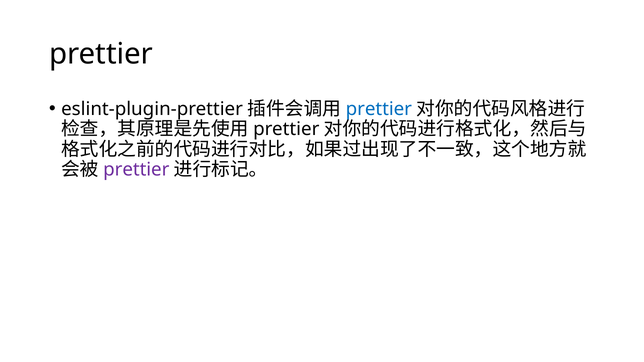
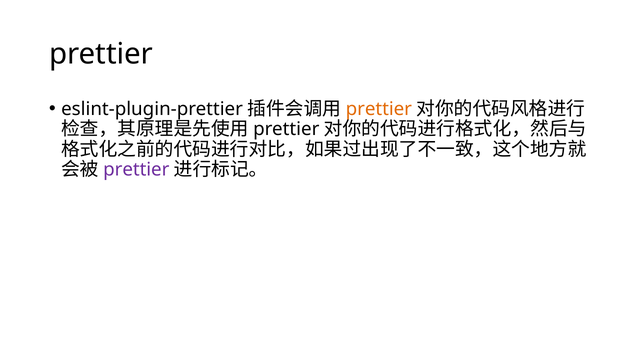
prettier colour: blue -> orange (379, 109)
